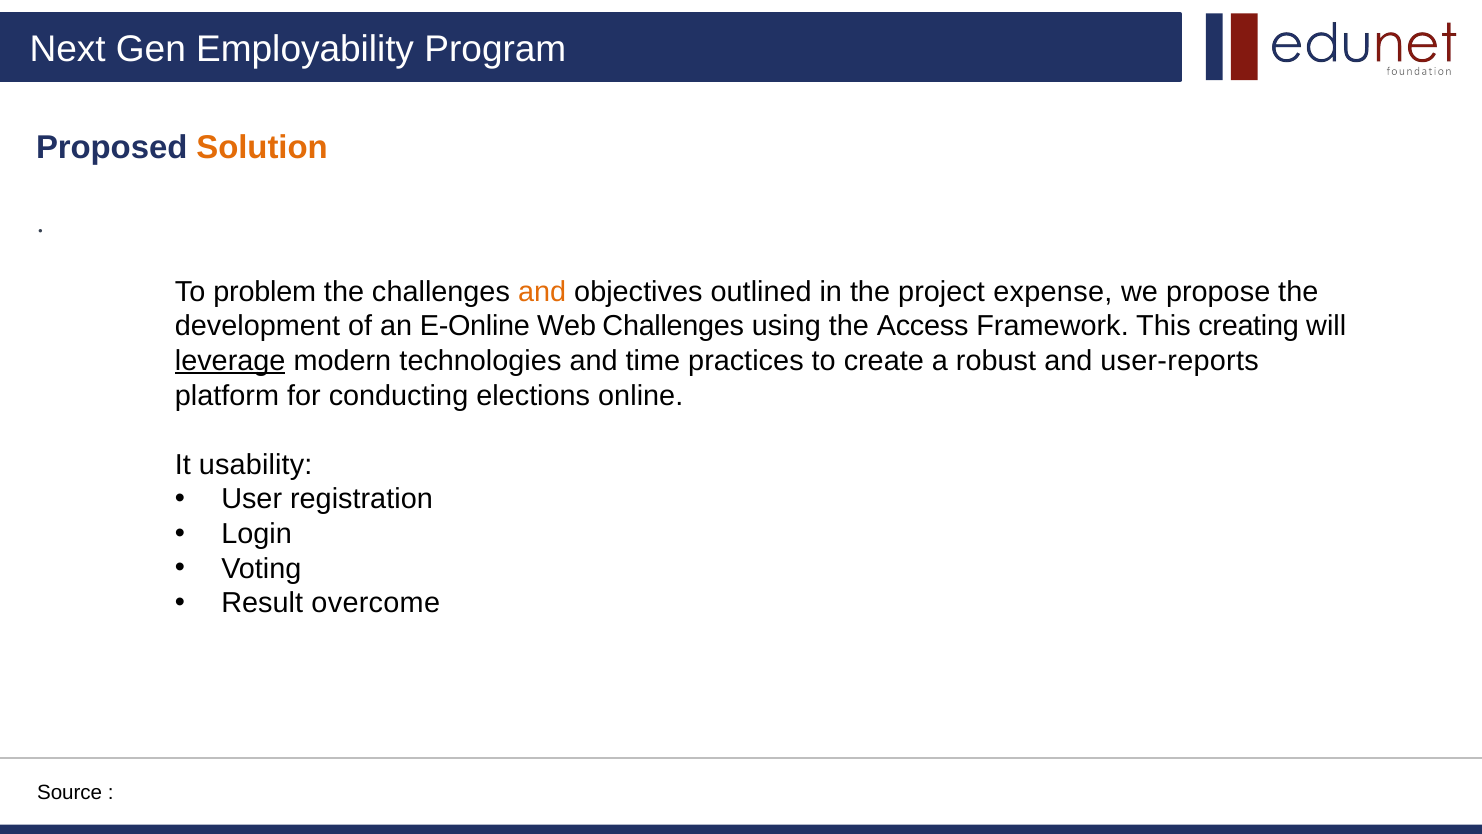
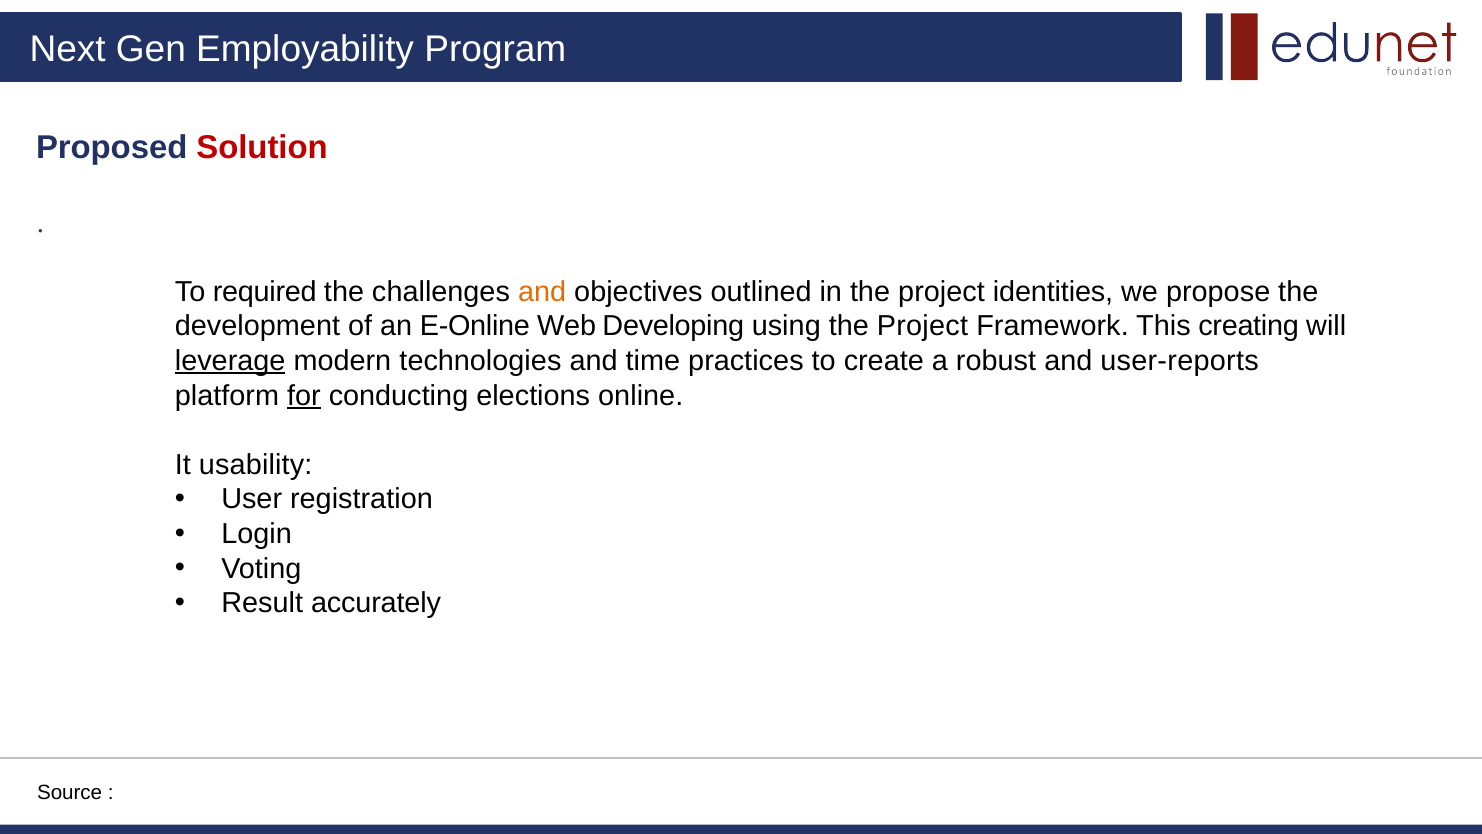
Solution colour: orange -> red (262, 147)
problem: problem -> required (265, 292)
expense: expense -> identities (1053, 292)
Web Challenges: Challenges -> Developing (673, 326)
using the Access: Access -> Project (922, 326)
for underline: none -> present (304, 395)
overcome: overcome -> accurately (376, 603)
